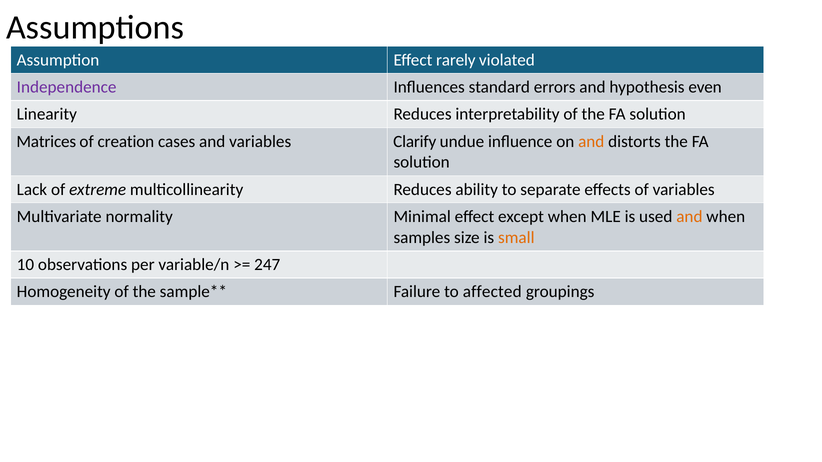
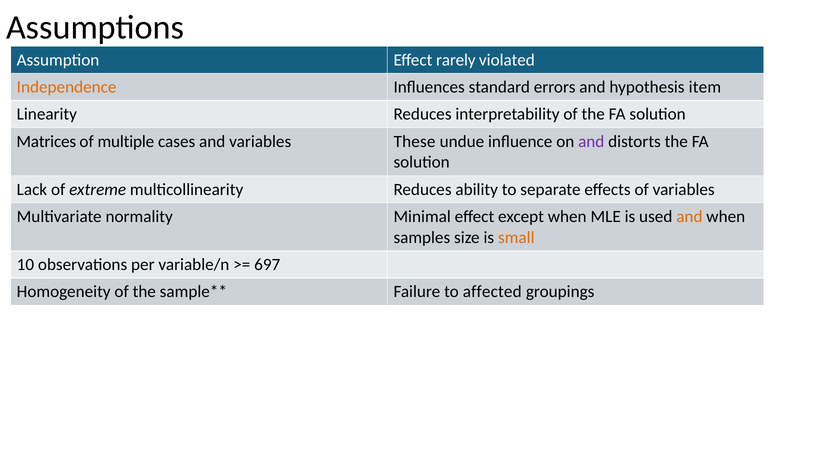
Independence colour: purple -> orange (67, 87)
even: even -> item (705, 87)
creation: creation -> multiple (126, 141)
Clarify: Clarify -> These (415, 141)
and colour: orange -> purple (591, 141)
247: 247 -> 697 (267, 265)
